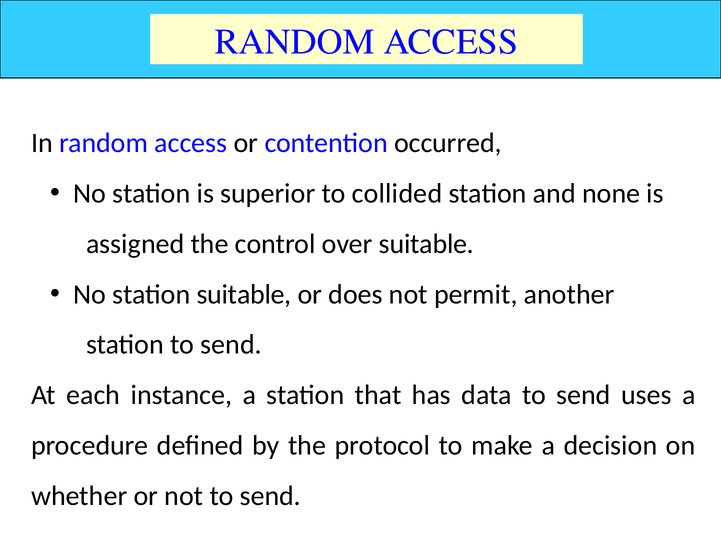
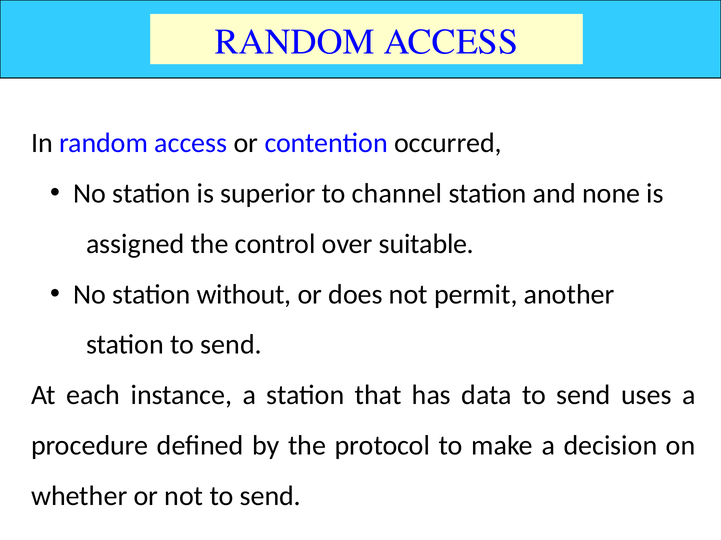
collided: collided -> channel (397, 194)
station suitable: suitable -> without (244, 295)
